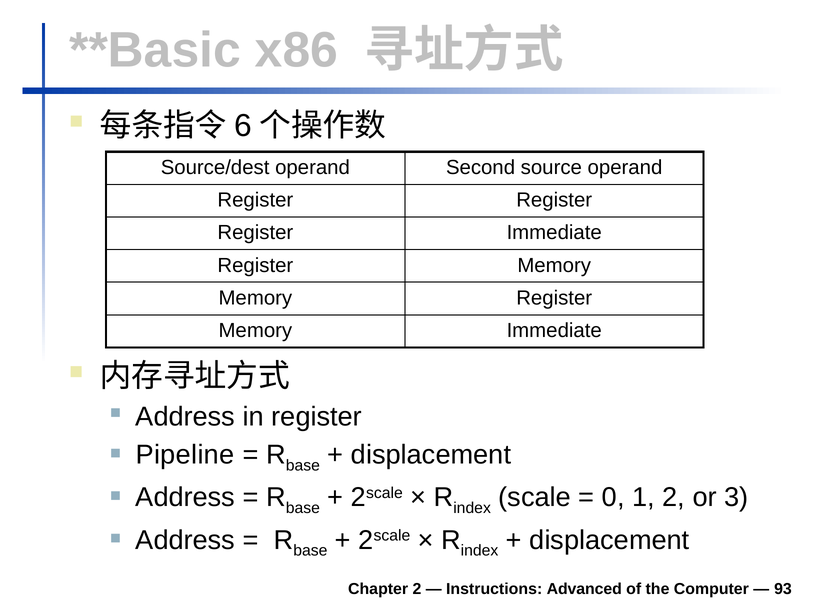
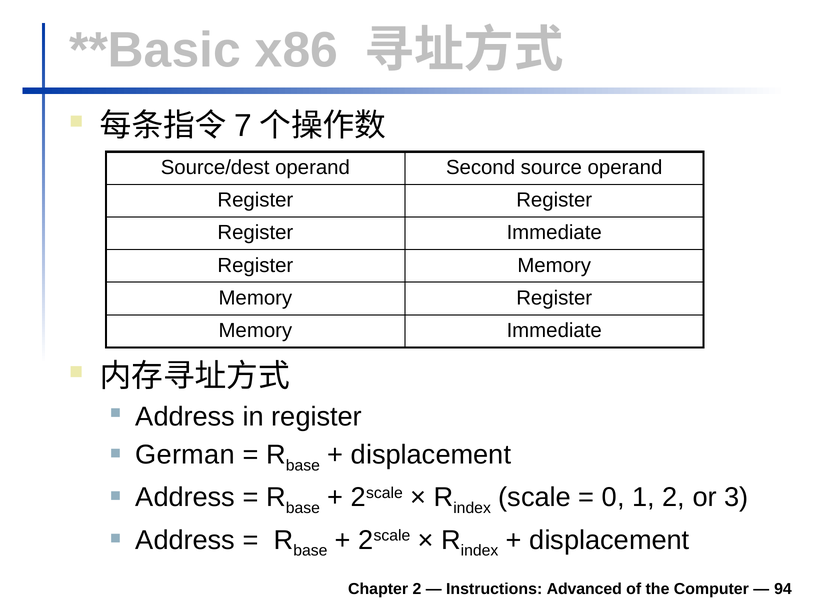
6: 6 -> 7 (243, 126)
Pipeline: Pipeline -> German (185, 455)
93: 93 -> 94 (783, 589)
